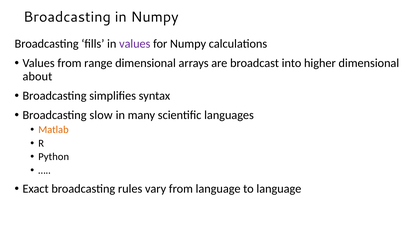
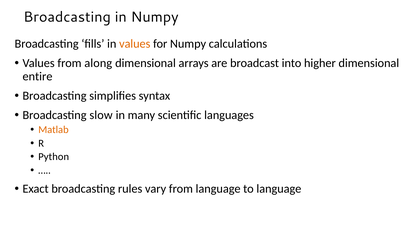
values colour: purple -> orange (135, 44)
range: range -> along (98, 63)
about: about -> entire (37, 76)
